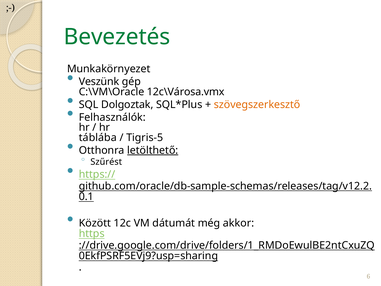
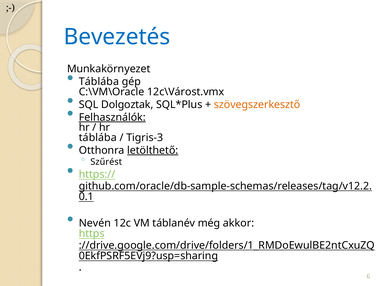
Bevezetés colour: green -> blue (117, 37)
Veszünk: Veszünk -> Táblába (99, 82)
12c\Városa.vmx: 12c\Városa.vmx -> 12c\Várost.vmx (186, 92)
Felhasználók underline: none -> present (112, 117)
Tigris-5: Tigris-5 -> Tigris-3 (145, 138)
Között: Között -> Nevén (95, 223)
dátumát: dátumát -> táblanév (174, 223)
